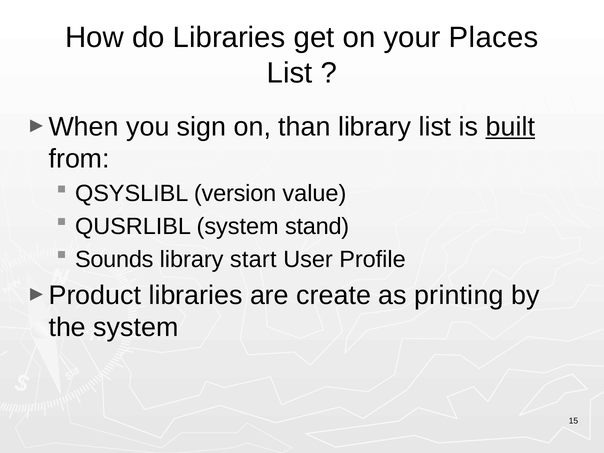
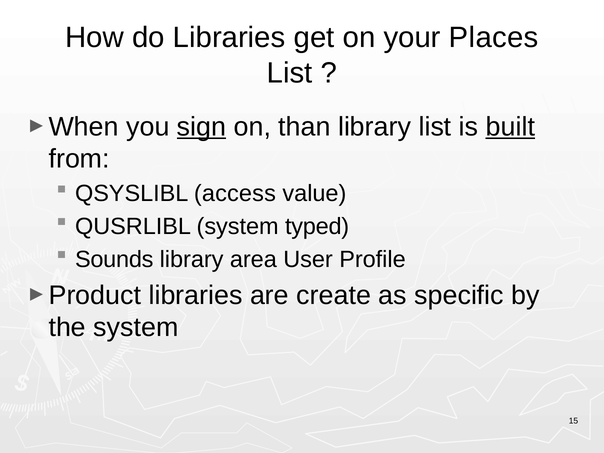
sign underline: none -> present (202, 127)
version: version -> access (235, 194)
stand: stand -> typed (317, 227)
start: start -> area (253, 259)
printing: printing -> specific (459, 295)
